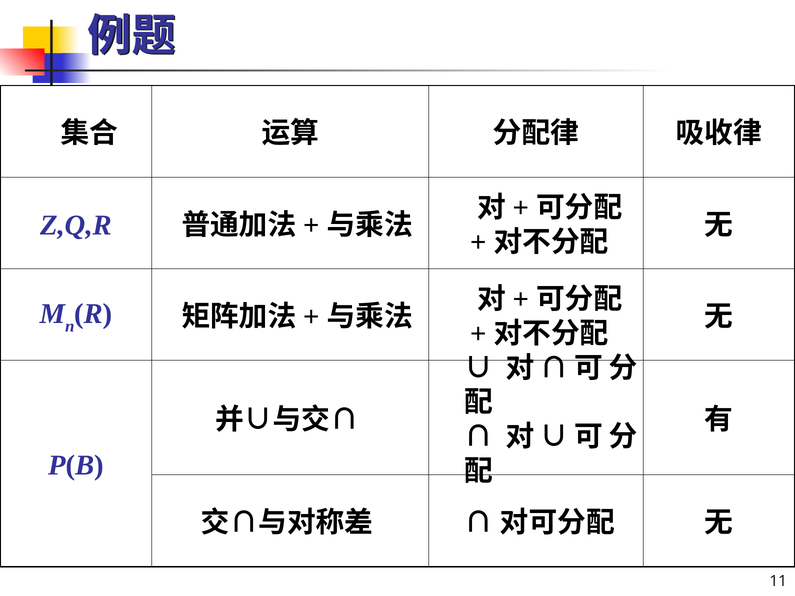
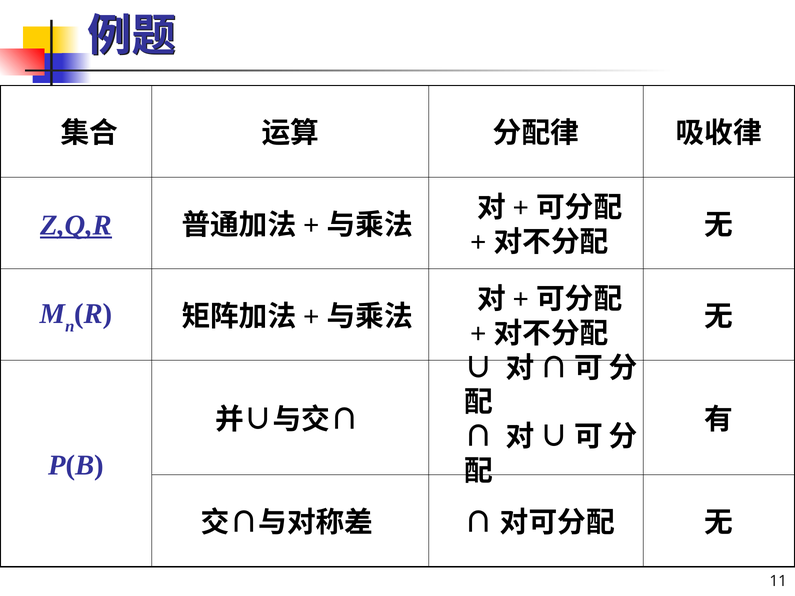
Z,Q,R underline: none -> present (76, 225)
